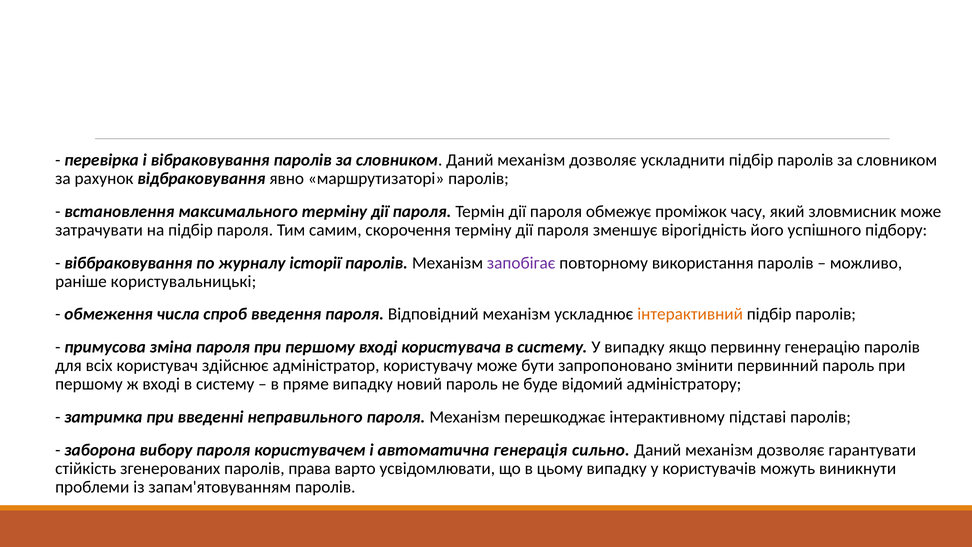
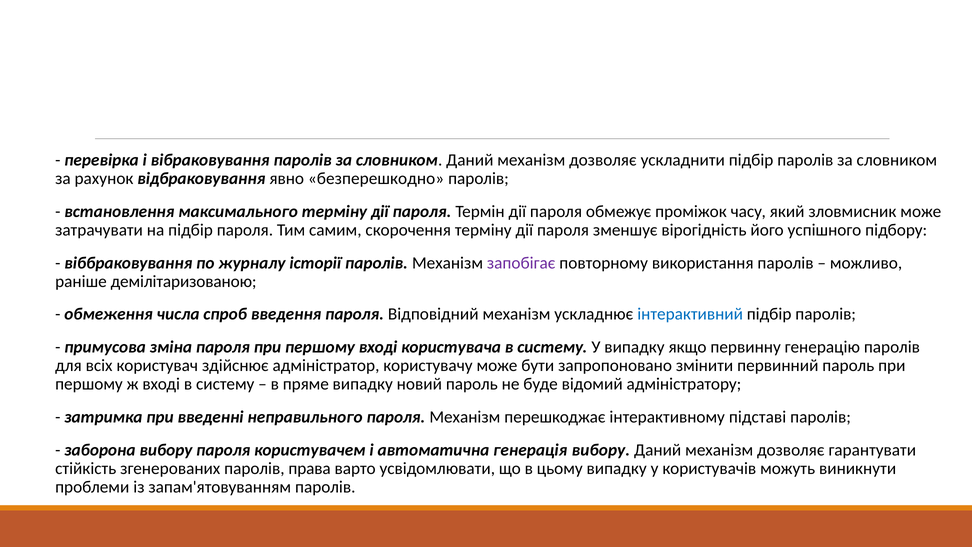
маршрутизаторі: маршрутизаторі -> безперешкодно (376, 179)
користувальницькі: користувальницькі -> демілітаризованою (184, 281)
інтерактивний colour: orange -> blue (690, 314)
генерація сильно: сильно -> вибору (601, 450)
